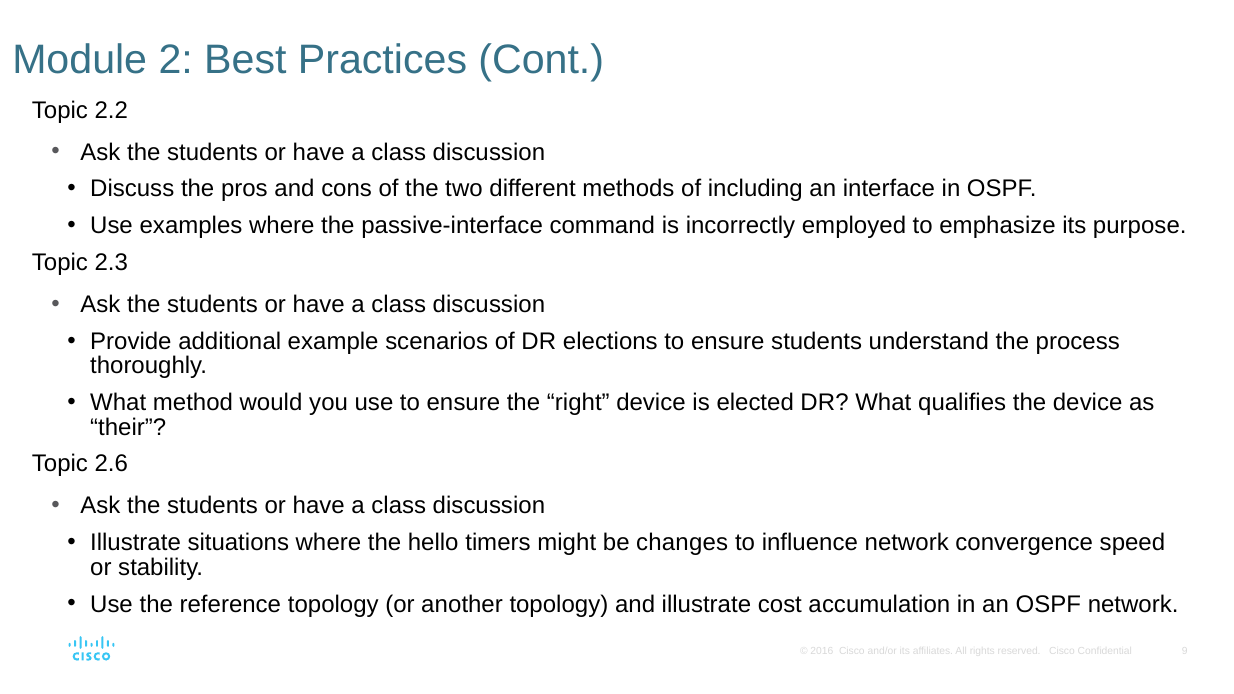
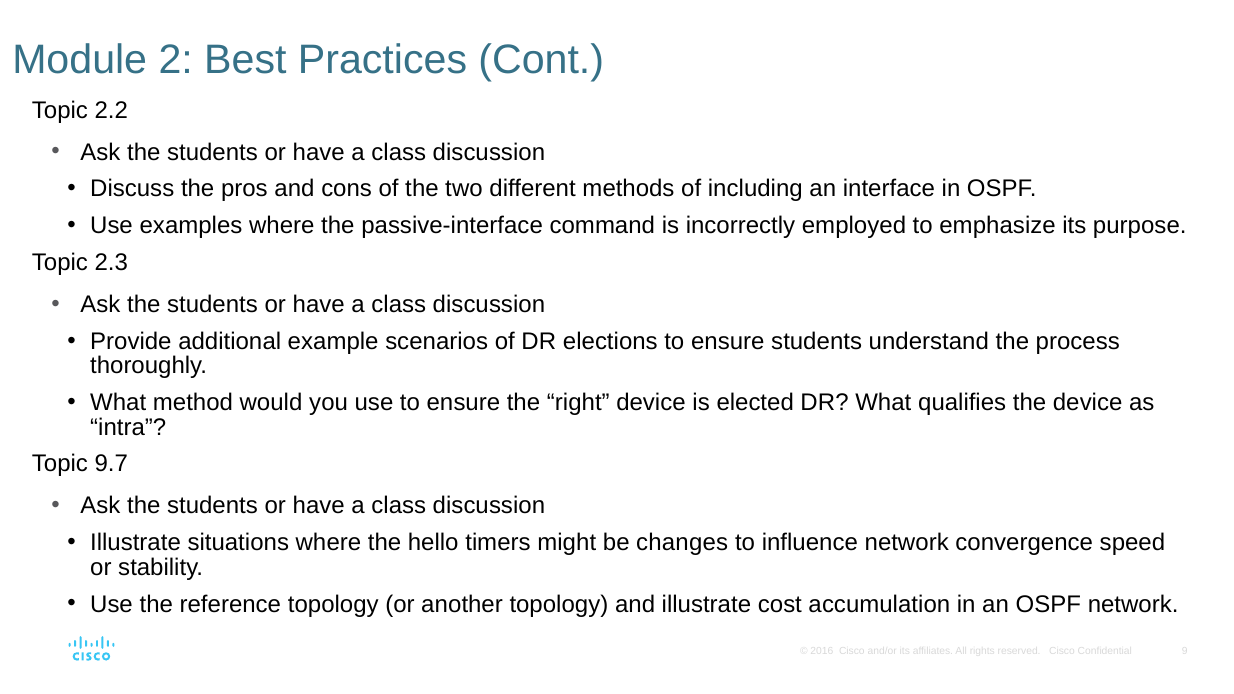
their: their -> intra (128, 427)
2.6: 2.6 -> 9.7 (111, 464)
